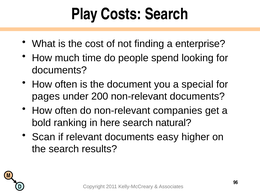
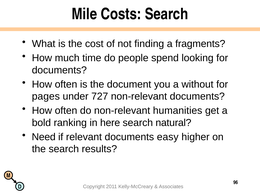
Play: Play -> Mile (84, 14)
enterprise: enterprise -> fragments (200, 44)
special: special -> without (198, 84)
200: 200 -> 727 (100, 96)
companies: companies -> humanities (178, 111)
Scan: Scan -> Need (44, 137)
